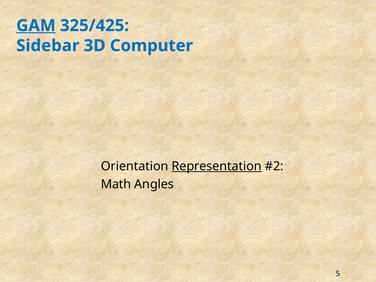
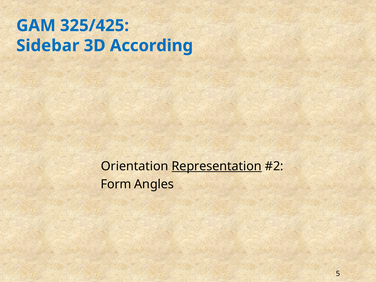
GAM underline: present -> none (36, 26)
Computer: Computer -> According (151, 46)
Math: Math -> Form (116, 184)
